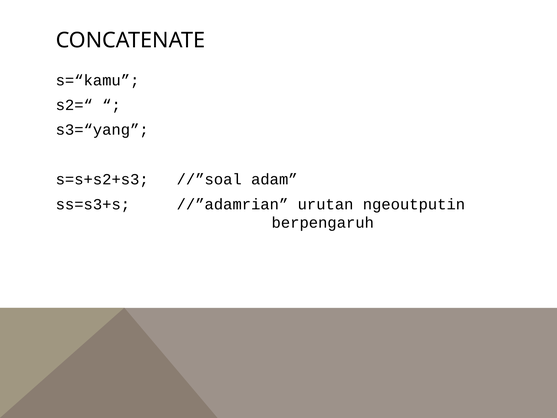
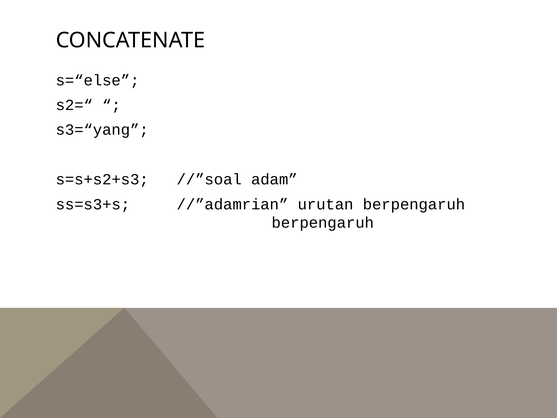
s=“kamu: s=“kamu -> s=“else (98, 80)
urutan ngeoutputin: ngeoutputin -> berpengaruh (414, 204)
